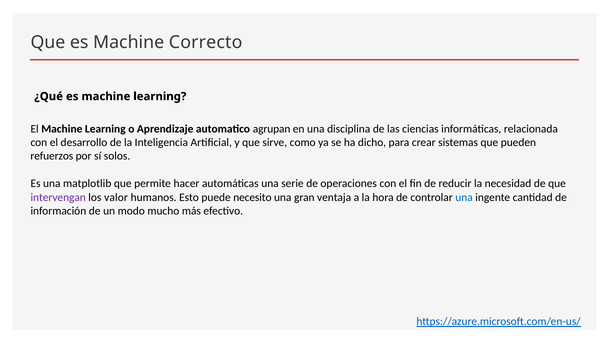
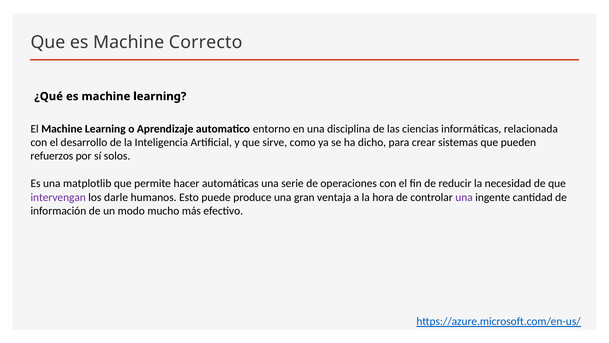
agrupan: agrupan -> entorno (272, 129)
valor: valor -> darle (116, 197)
necesito: necesito -> produce (252, 197)
una colour: blue -> purple (464, 197)
